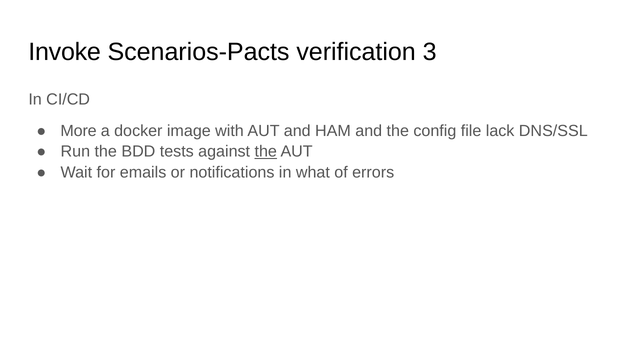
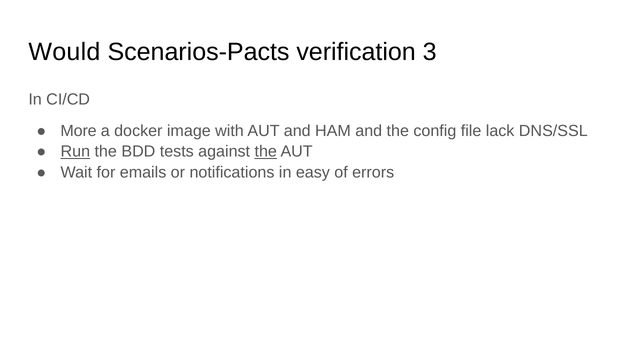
Invoke: Invoke -> Would (64, 52)
Run underline: none -> present (75, 152)
what: what -> easy (313, 172)
